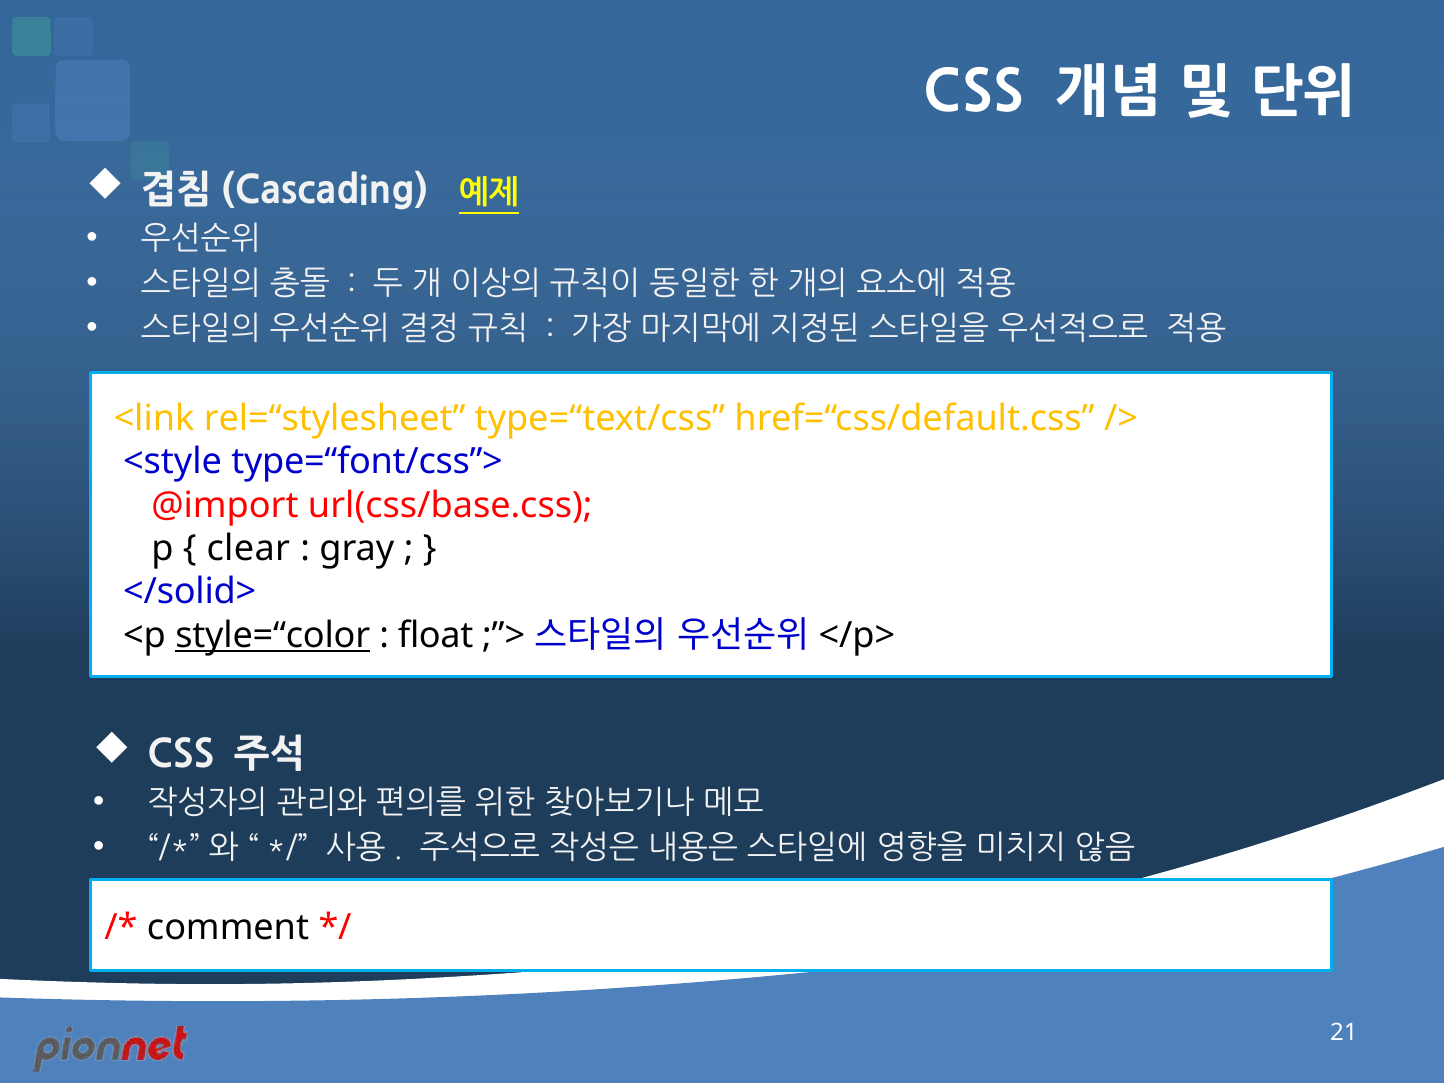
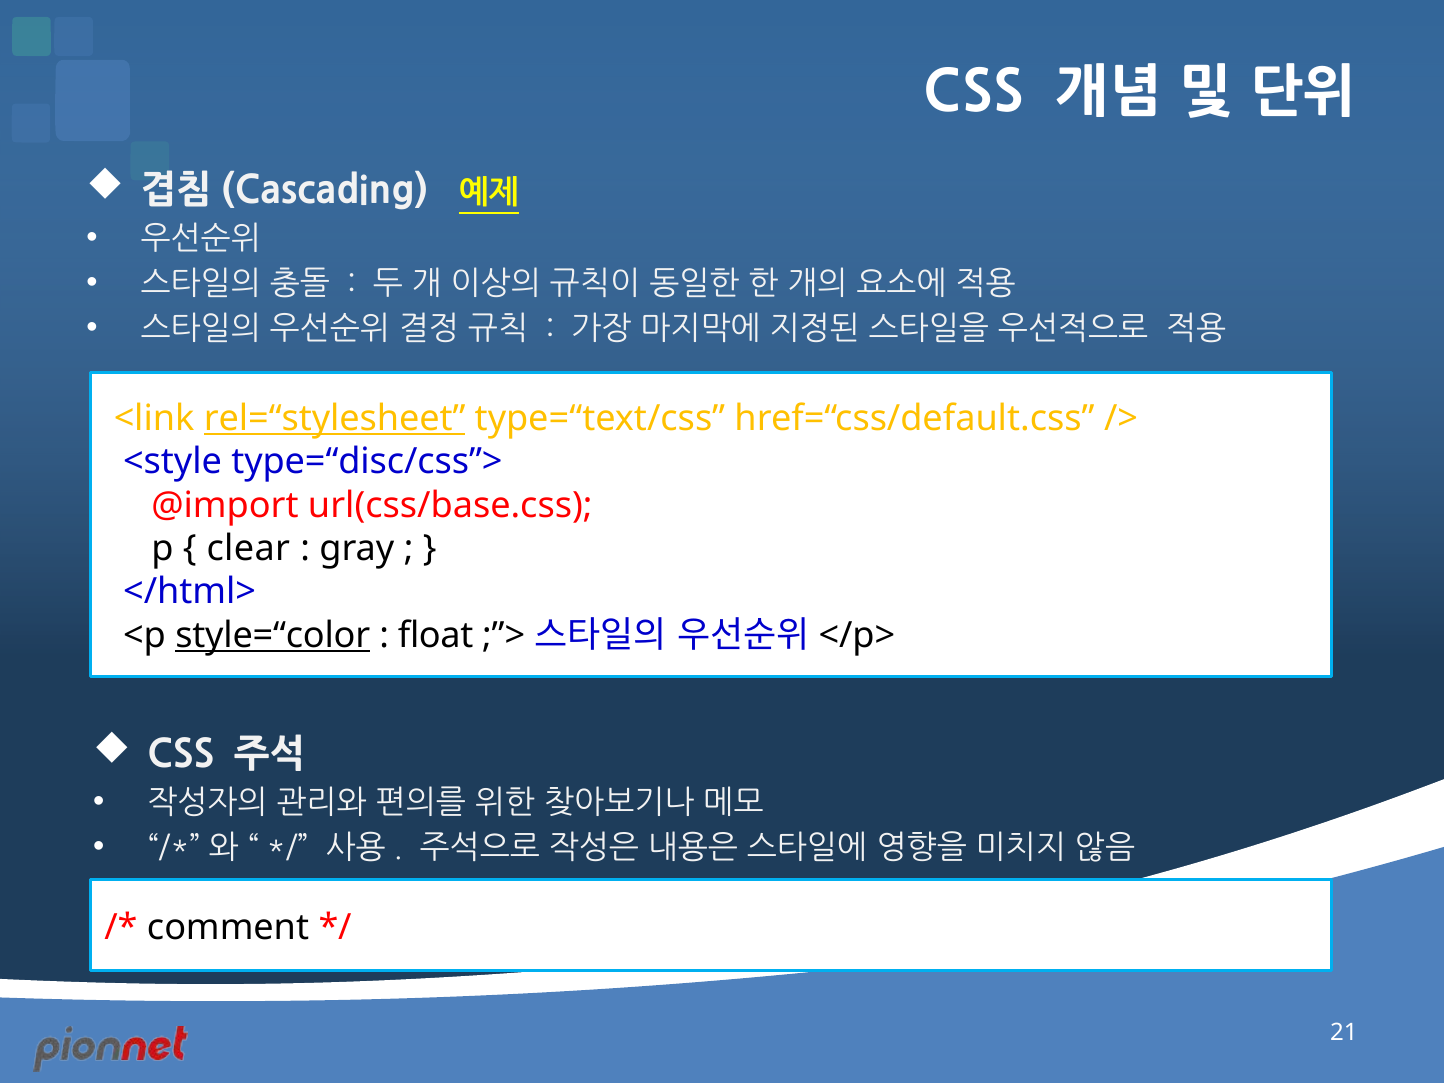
rel=“stylesheet underline: none -> present (335, 419)
type=“font/css”>: type=“font/css”> -> type=“disc/css”> (367, 462)
</solid>: </solid> -> </html> (190, 592)
